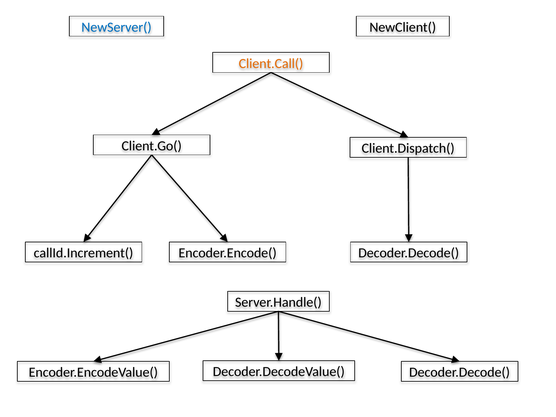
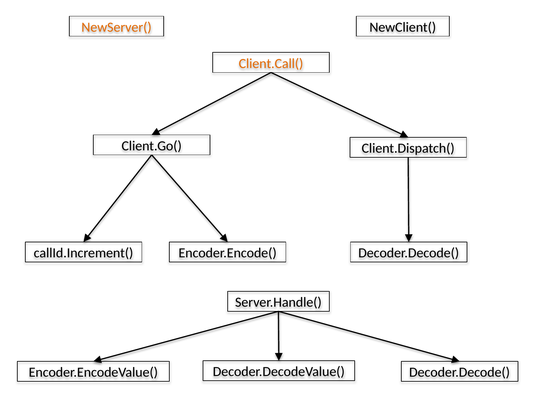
NewServer( colour: blue -> orange (117, 27)
